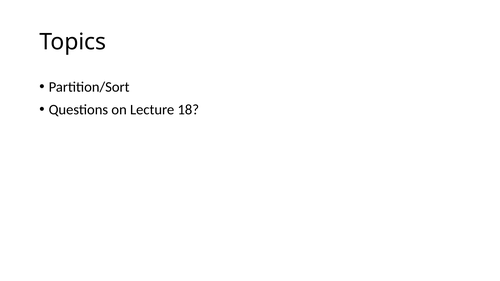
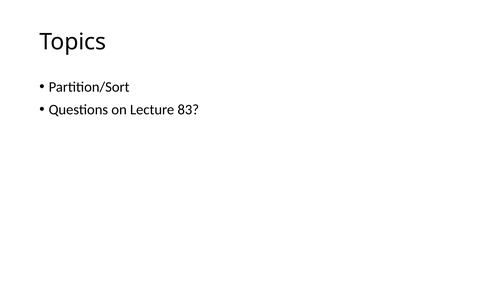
18: 18 -> 83 (188, 110)
